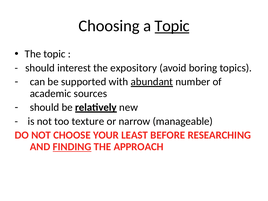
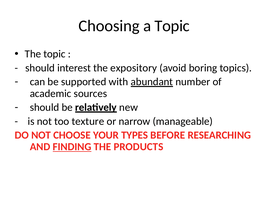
Topic underline: present -> none (172, 26)
LEAST: LEAST -> TYPES (135, 135)
APPROACH: APPROACH -> PRODUCTS (138, 147)
